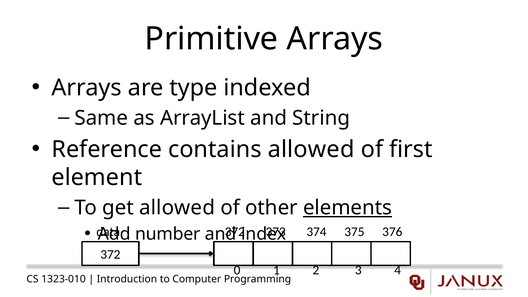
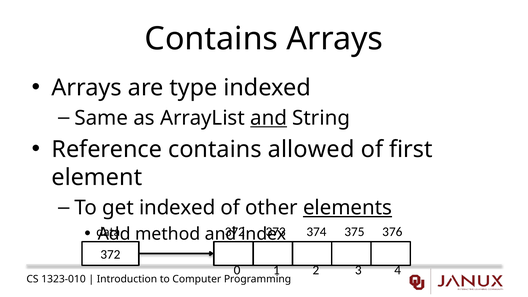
Primitive: Primitive -> Contains (211, 39)
and underline: none -> present (269, 118)
get allowed: allowed -> indexed (177, 208)
number: number -> method (168, 234)
